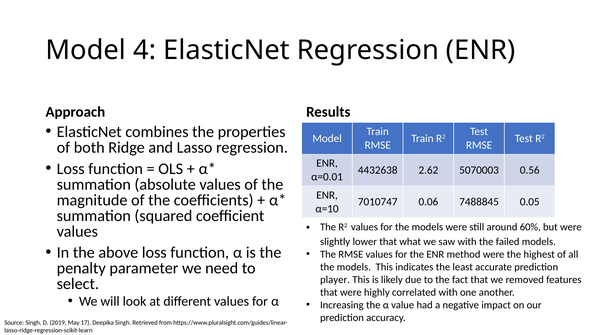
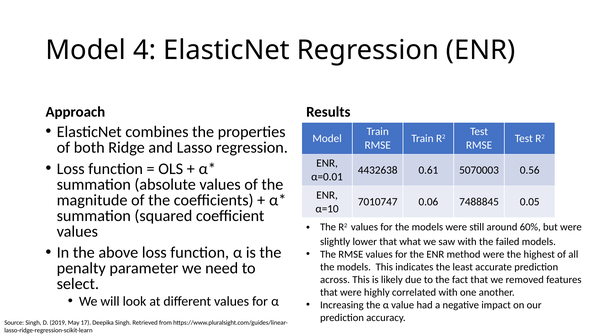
2.62: 2.62 -> 0.61 (428, 170)
player: player -> across (335, 280)
